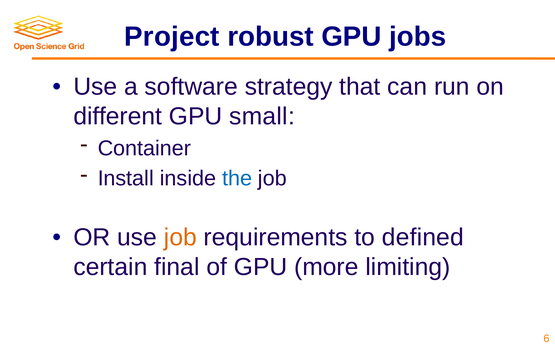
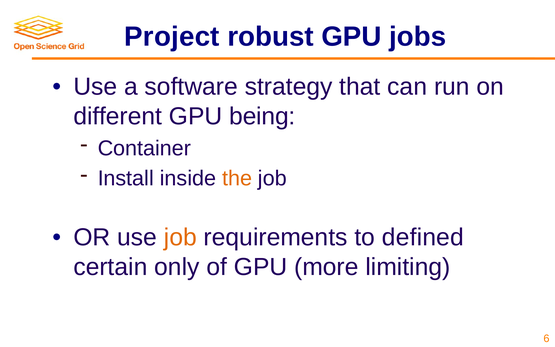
small: small -> being (262, 116)
the colour: blue -> orange (237, 178)
final: final -> only (177, 267)
